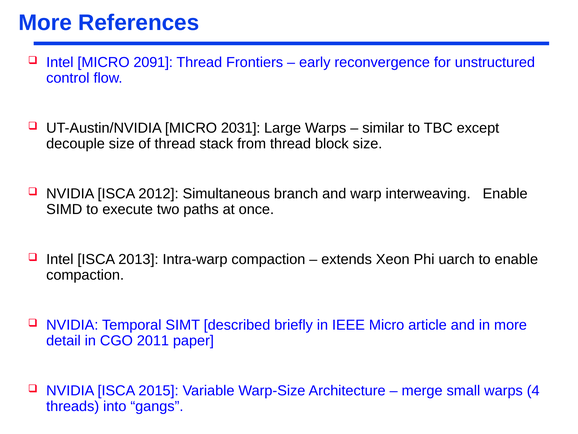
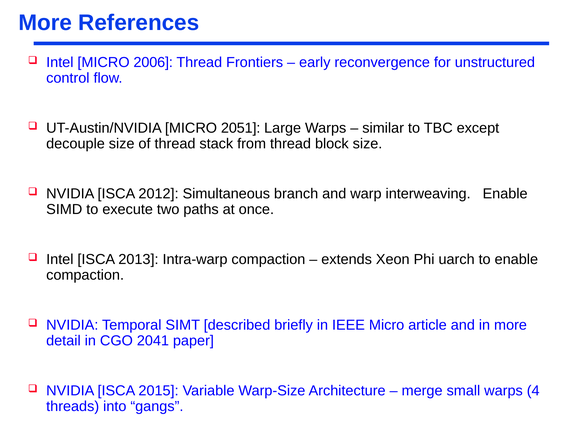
2091: 2091 -> 2006 (153, 62)
2031: 2031 -> 2051 (241, 128)
2011: 2011 -> 2041 (153, 340)
